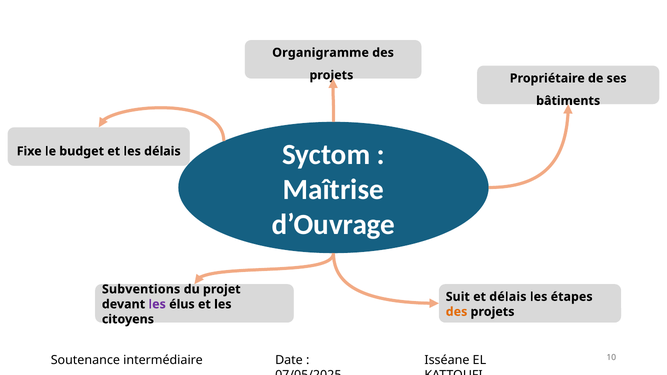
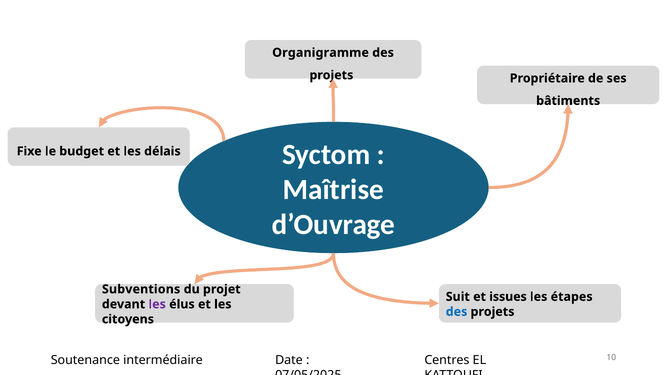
et délais: délais -> issues (508, 297)
des colour: orange -> blue (457, 312)
Isséane: Isséane -> Centres (447, 360)
